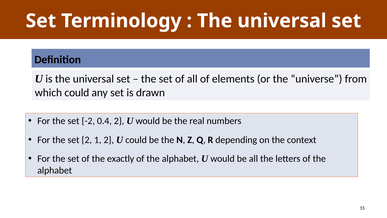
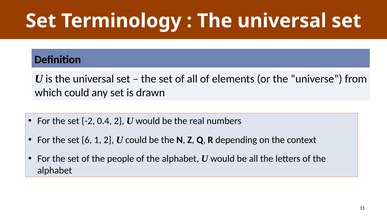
set 2: 2 -> 6 (87, 140)
exactly: exactly -> people (121, 159)
